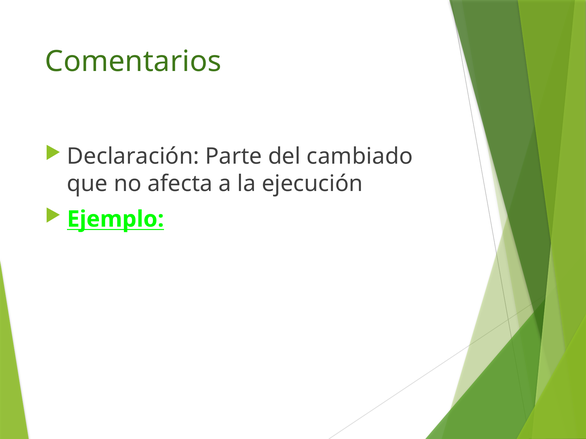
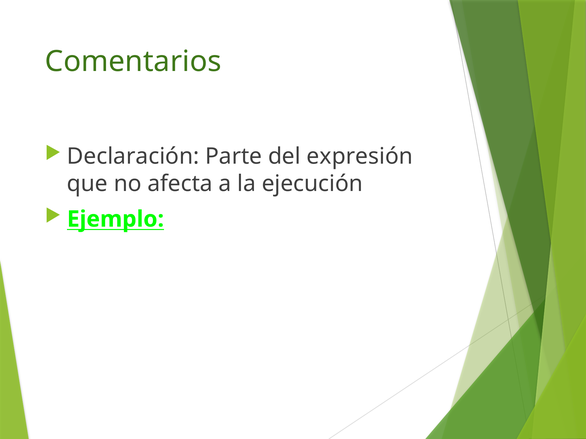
cambiado: cambiado -> expresión (360, 157)
